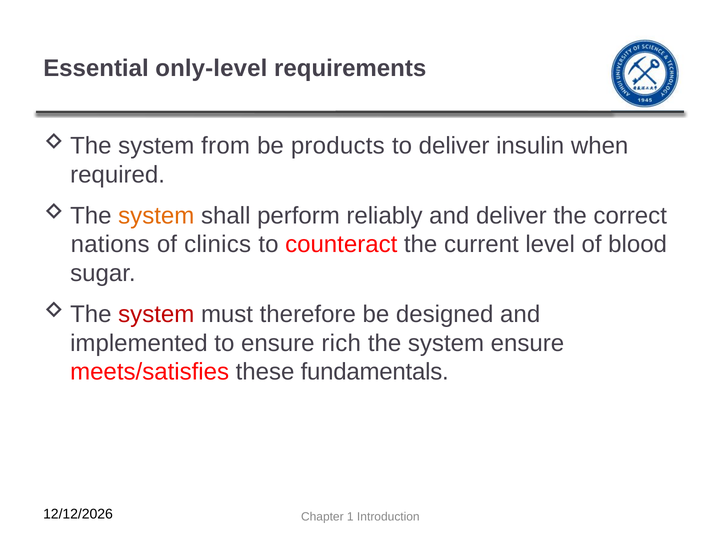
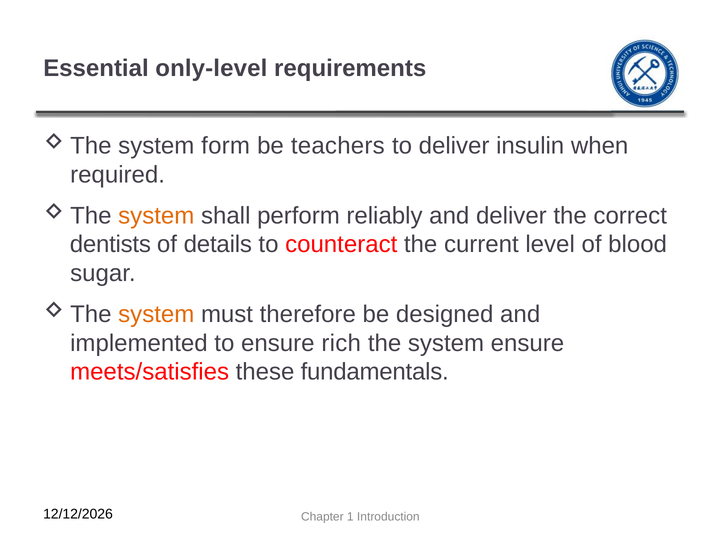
from: from -> form (226, 146)
products: products -> teachers (338, 146)
nations: nations -> dentists (110, 244)
clinics: clinics -> details (218, 244)
system colour: red -> orange (156, 314)
